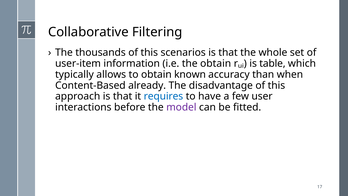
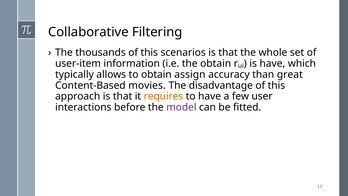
is table: table -> have (272, 63)
known: known -> assign (190, 74)
when: when -> great (290, 74)
already: already -> movies (147, 85)
requires colour: blue -> orange (163, 96)
